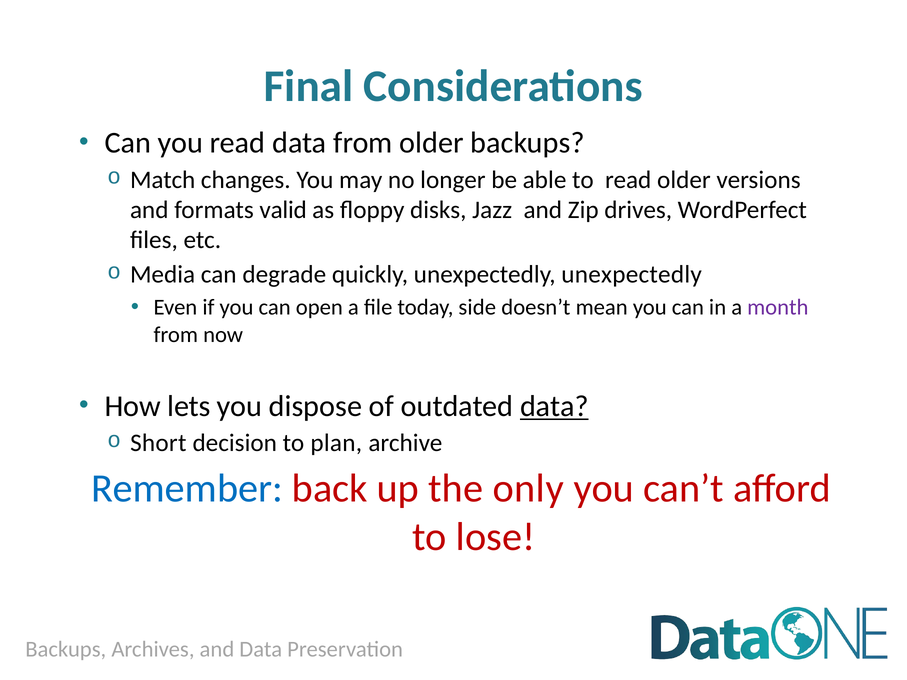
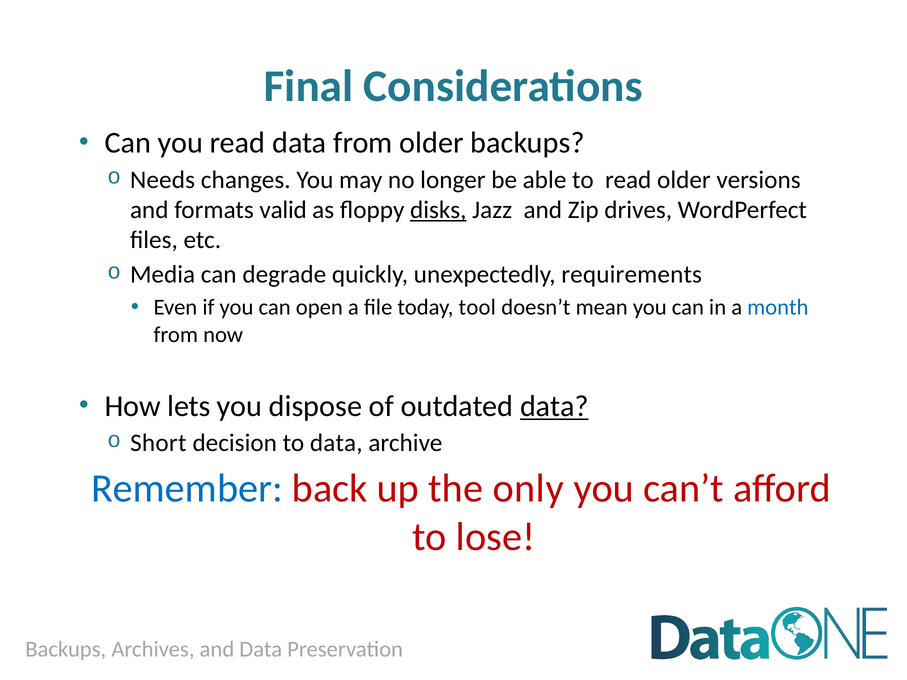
Match: Match -> Needs (163, 180)
disks underline: none -> present (438, 210)
unexpectedly unexpectedly: unexpectedly -> requirements (632, 275)
side: side -> tool (477, 308)
month colour: purple -> blue (778, 308)
to plan: plan -> data (336, 443)
